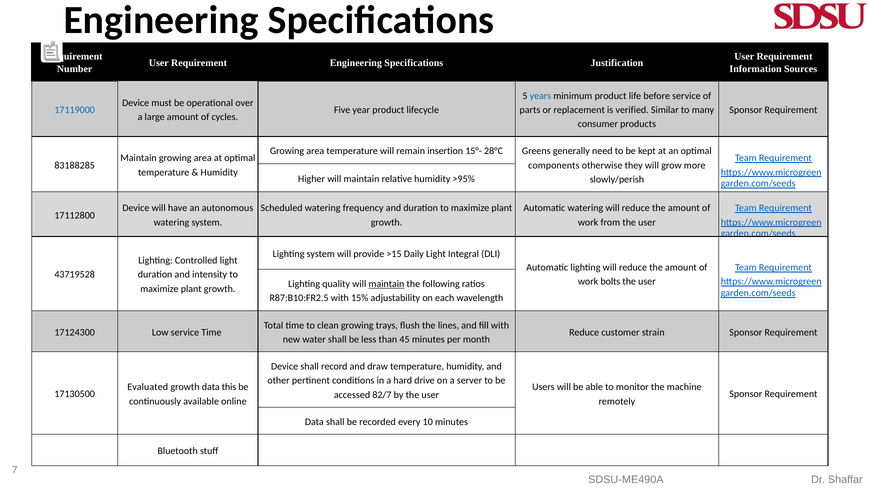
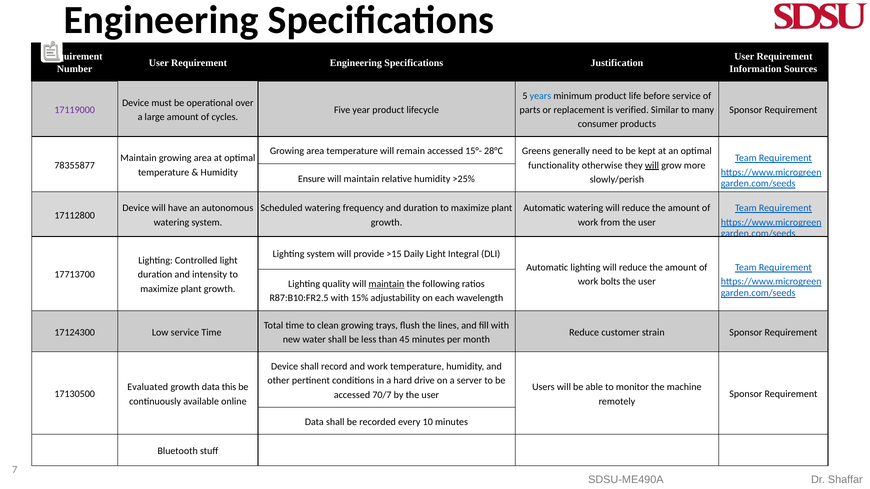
17119000 colour: blue -> purple (75, 110)
remain insertion: insertion -> accessed (445, 151)
83188285: 83188285 -> 78355877 (75, 165)
components: components -> functionality (554, 165)
will underline: none -> present (652, 165)
Higher: Higher -> Ensure (312, 179)
>95%: >95% -> >25% (464, 179)
43719528: 43719528 -> 17713700 (75, 275)
and draw: draw -> work (378, 367)
82/7: 82/7 -> 70/7 (382, 395)
